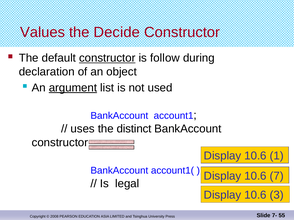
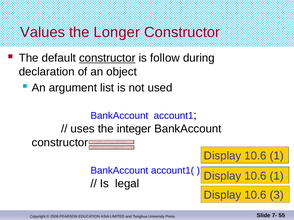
Decide: Decide -> Longer (117, 32)
argument underline: present -> none (73, 88)
distinct: distinct -> integer (134, 129)
7: 7 -> 1 (277, 176)
